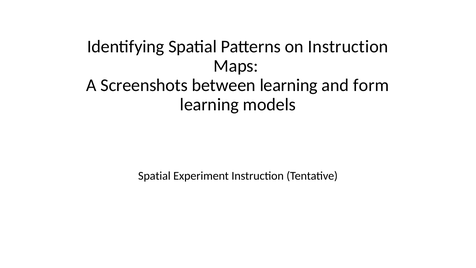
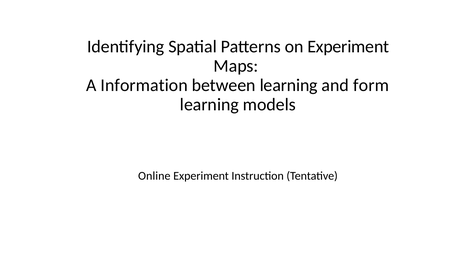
on Instruction: Instruction -> Experiment (348, 47)
Screenshots: Screenshots -> Information (144, 85)
Spatial: Spatial -> Online (154, 176)
